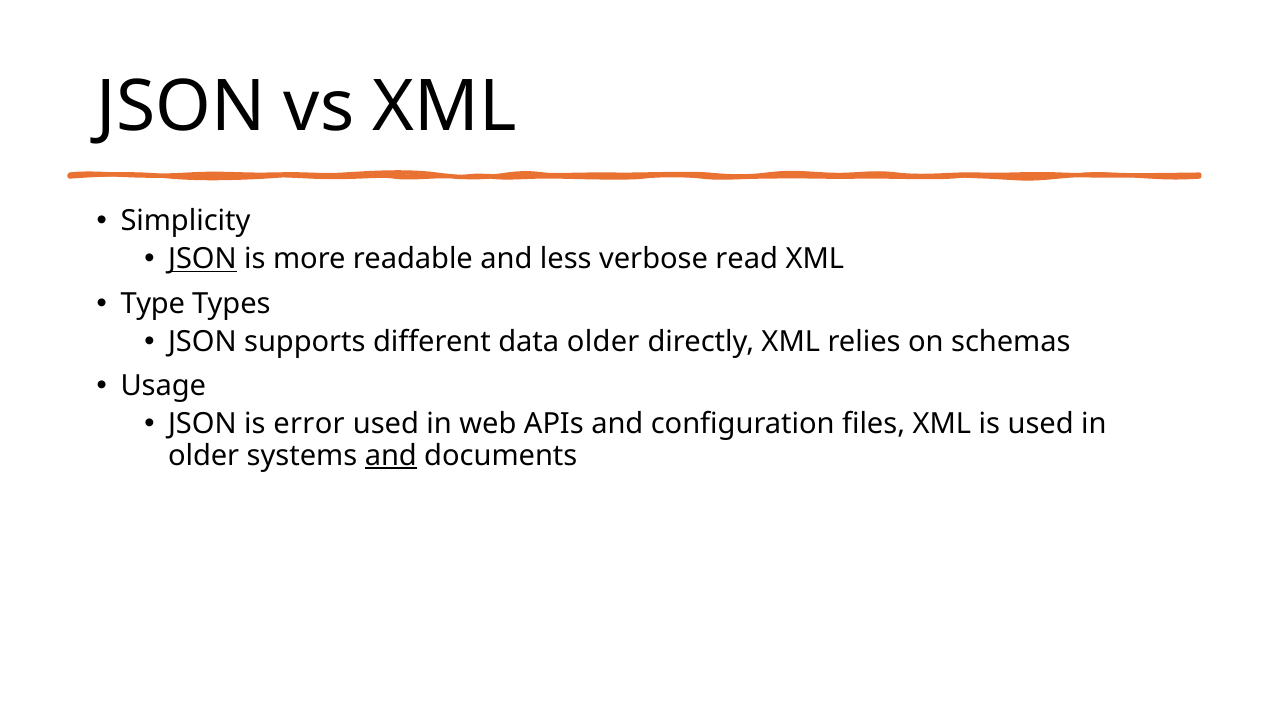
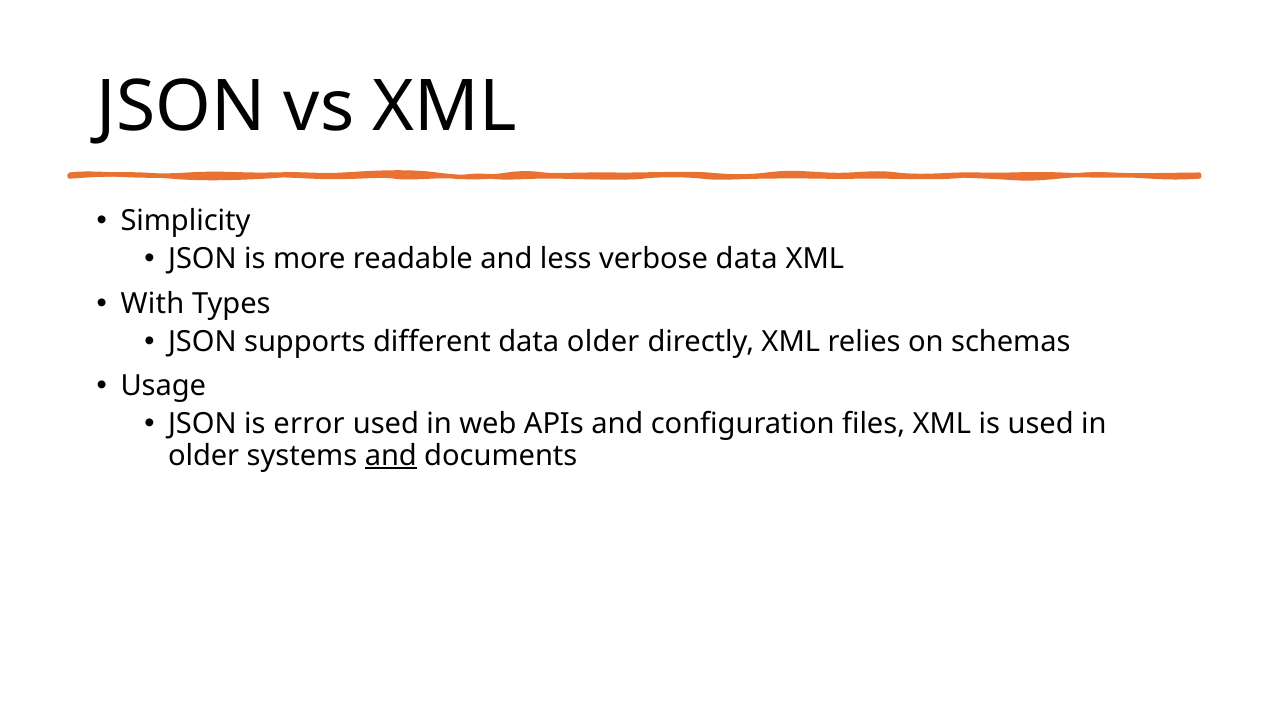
JSON underline: present -> none (202, 259)
verbose read: read -> data (747, 259)
Type: Type -> With (152, 304)
